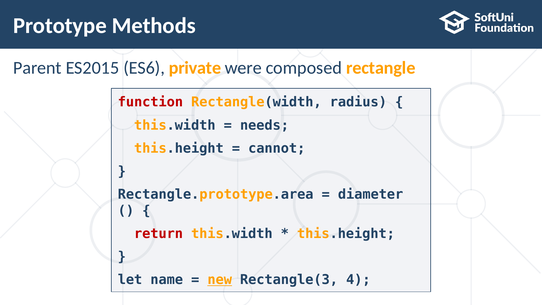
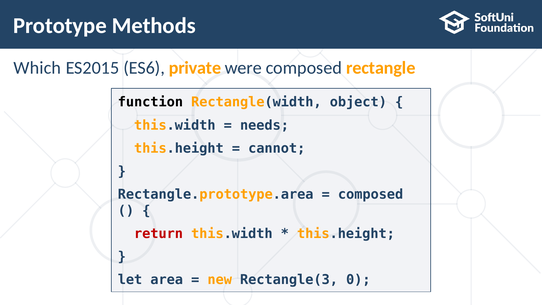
Parent: Parent -> Which (37, 68)
function colour: red -> black (150, 102)
radius: radius -> object (358, 102)
diameter: diameter -> composed (371, 194)
name: name -> area (167, 280)
new underline: present -> none (220, 280)
4: 4 -> 0 (358, 280)
